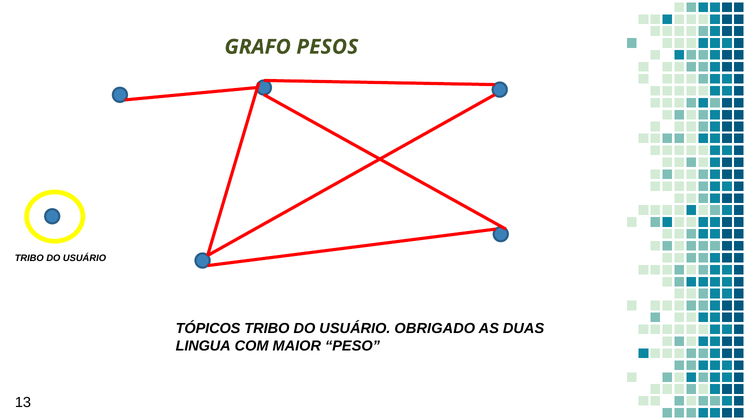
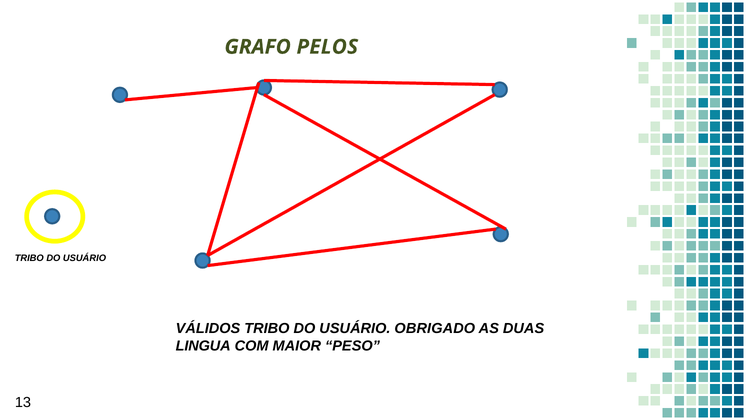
PESOS: PESOS -> PELOS (327, 47)
TÓPICOS: TÓPICOS -> VÁLIDOS (208, 328)
